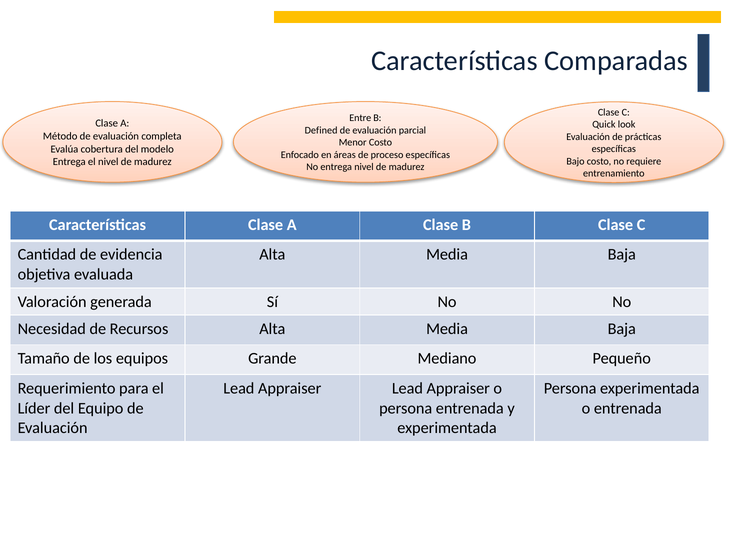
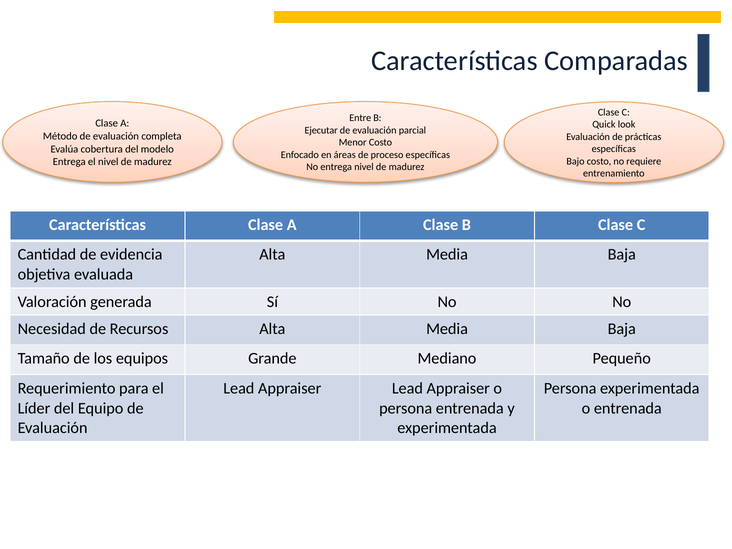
Defined: Defined -> Ejecutar (321, 130)
